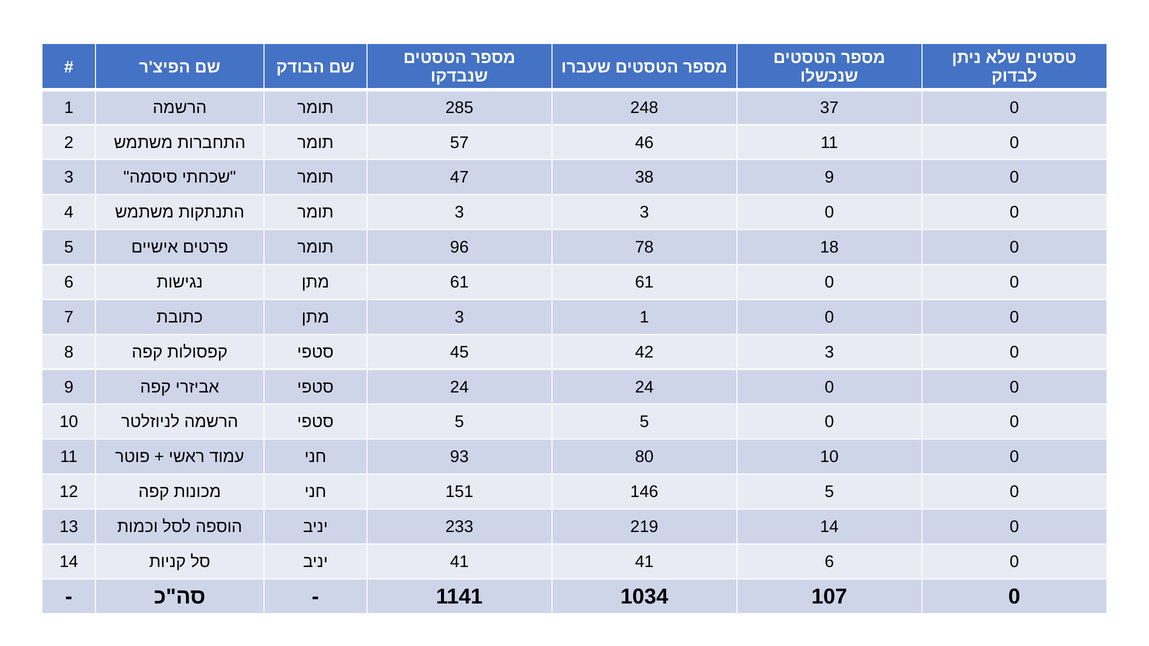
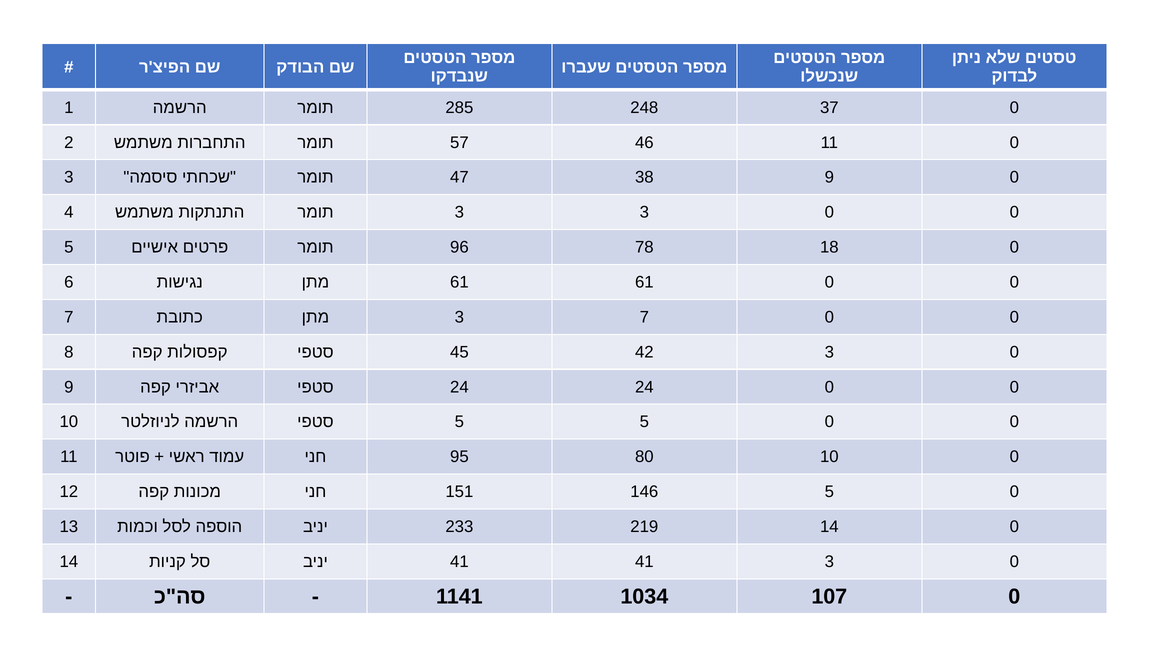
3 1: 1 -> 7 (644, 317)
93: 93 -> 95 (459, 457)
41 6: 6 -> 3 (829, 562)
